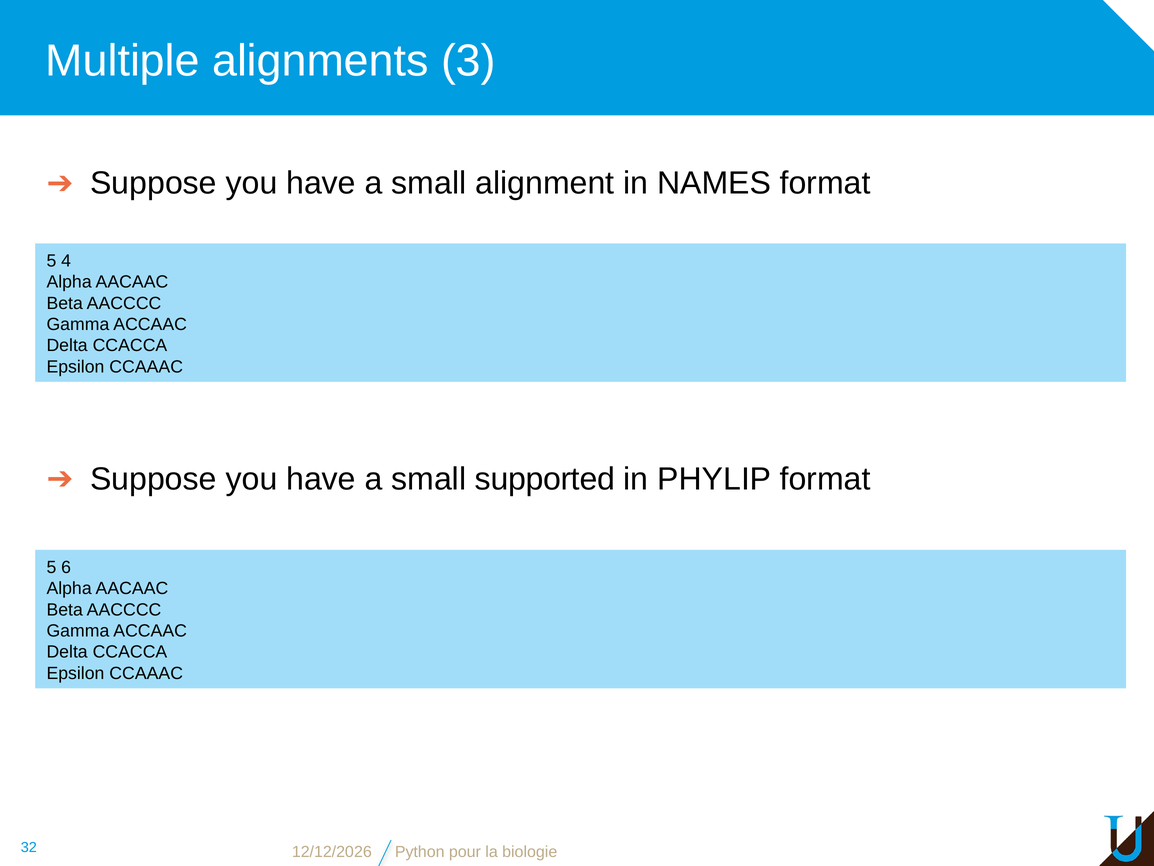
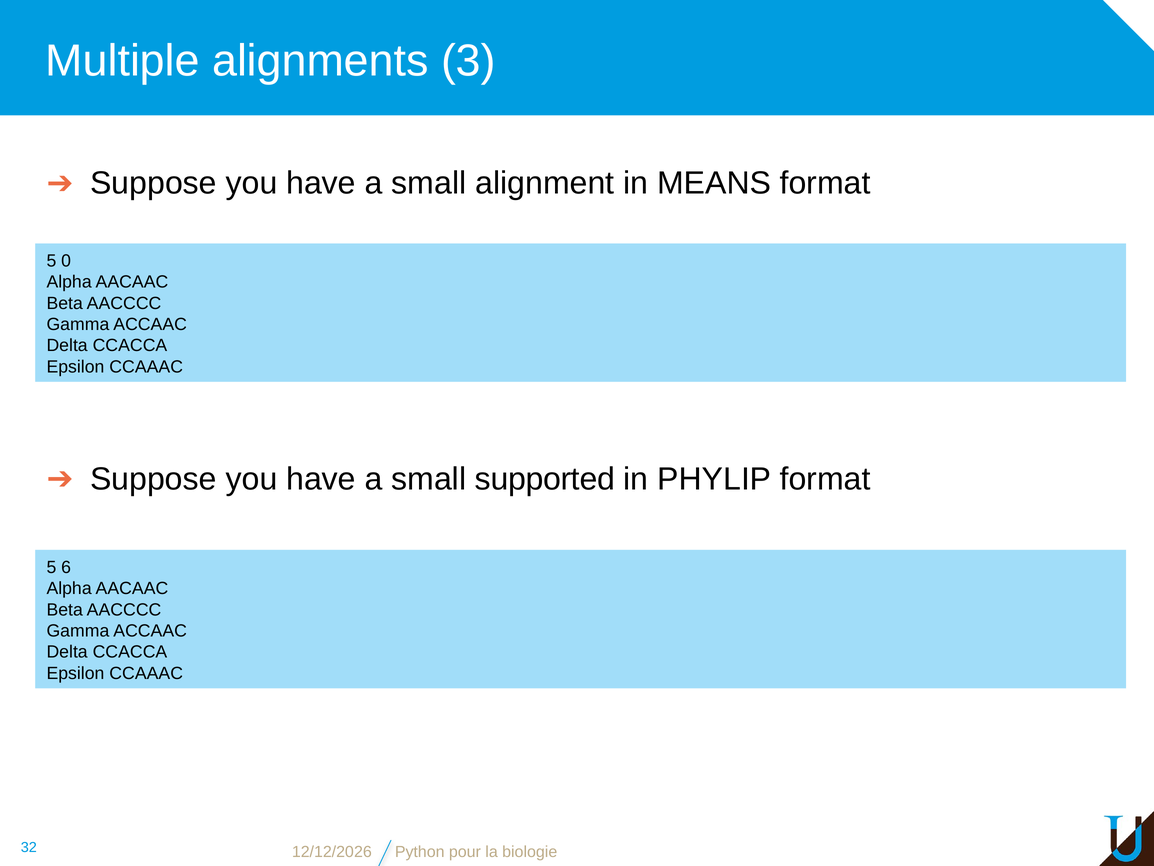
NAMES: NAMES -> MEANS (714, 183)
4: 4 -> 0 (66, 261)
